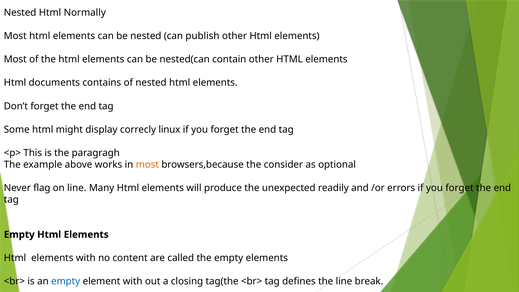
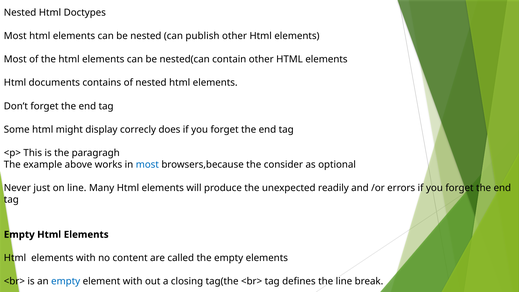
Normally: Normally -> Doctypes (85, 13)
linux: linux -> does (169, 129)
most colour: orange -> blue (147, 164)
flag: flag -> just (42, 188)
